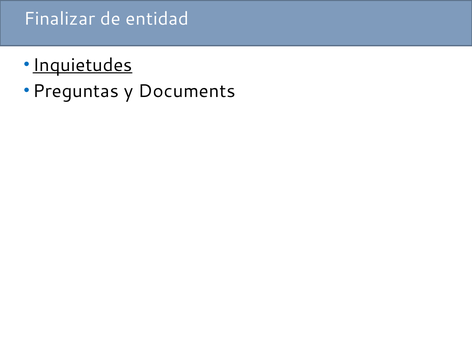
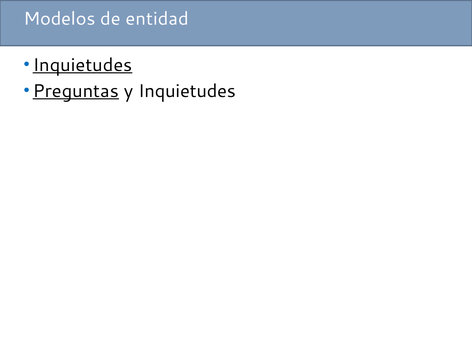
Finalizar: Finalizar -> Modelos (60, 19)
Preguntas underline: none -> present (76, 91)
y Documents: Documents -> Inquietudes (187, 91)
